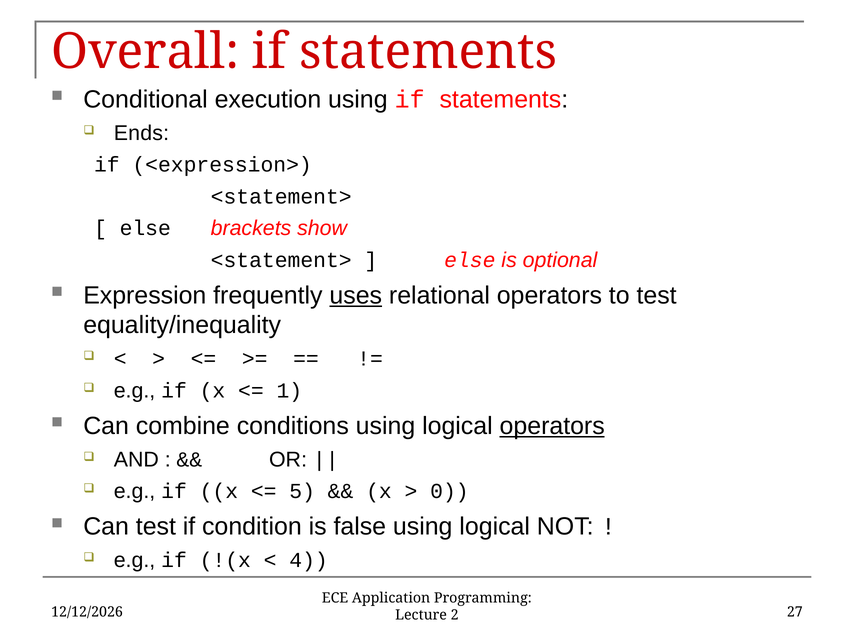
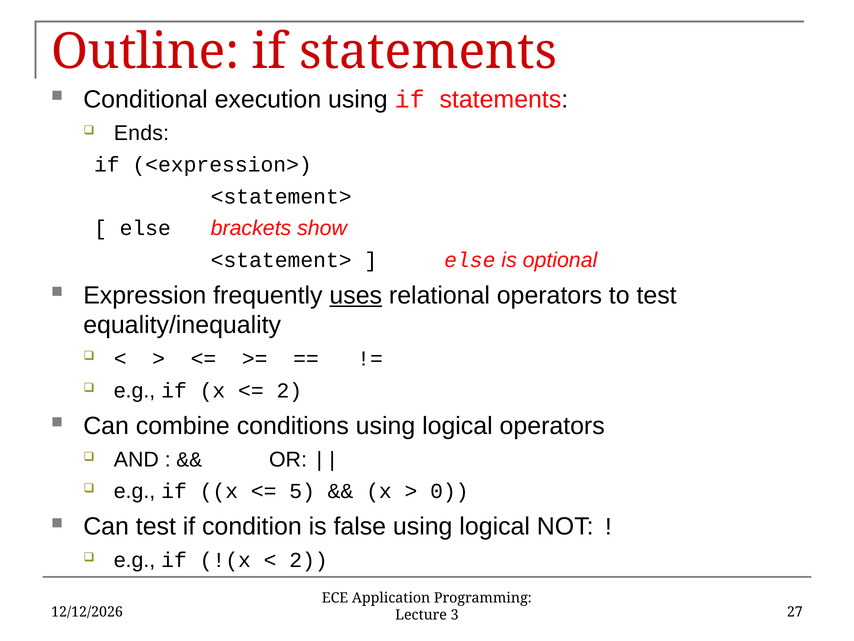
Overall: Overall -> Outline (145, 52)
1: 1 -> 2 (289, 390)
operators underline: present -> none (552, 426)
4: 4 -> 2 (309, 560)
2: 2 -> 3 (455, 614)
